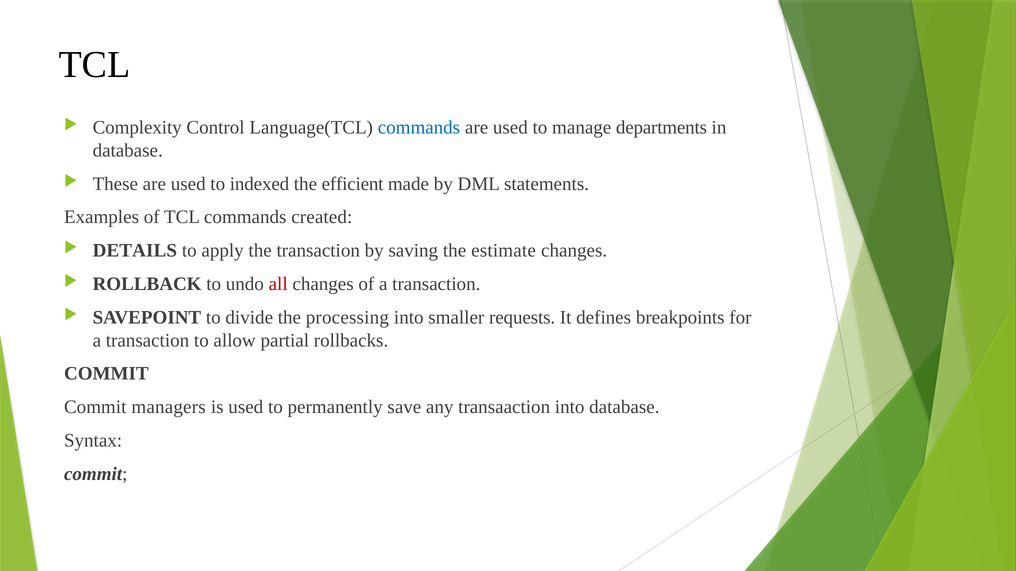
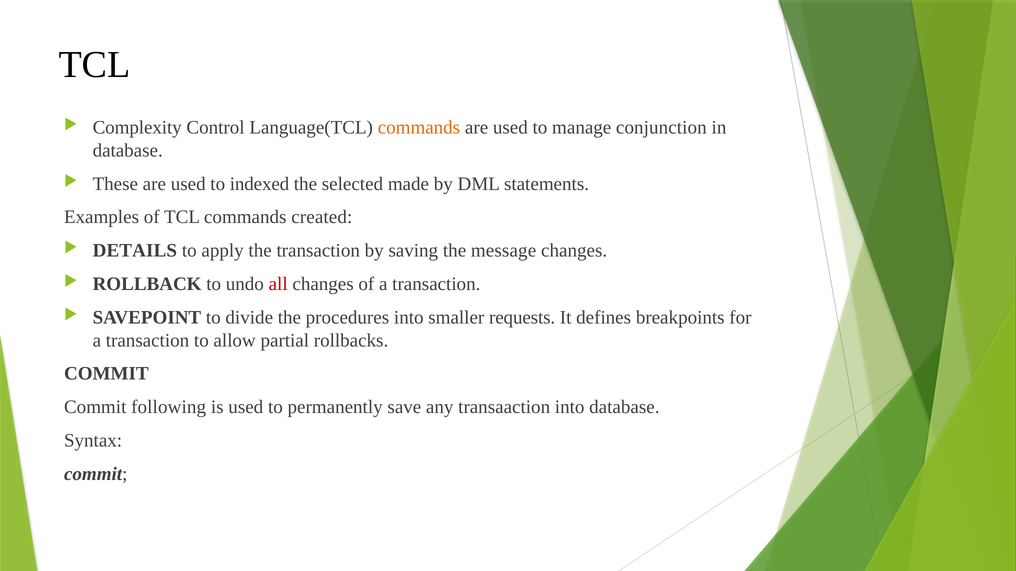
commands colour: blue -> orange (419, 128)
departments: departments -> conjunction (661, 128)
efficient: efficient -> selected (352, 184)
estimate: estimate -> message (504, 251)
processing: processing -> procedures (347, 318)
managers: managers -> following (169, 407)
